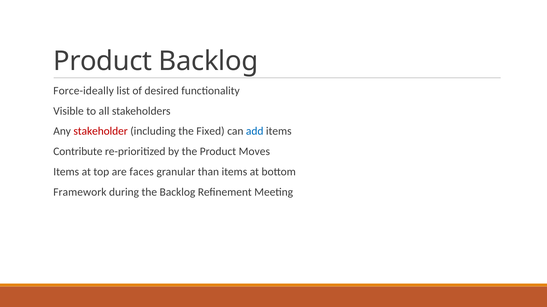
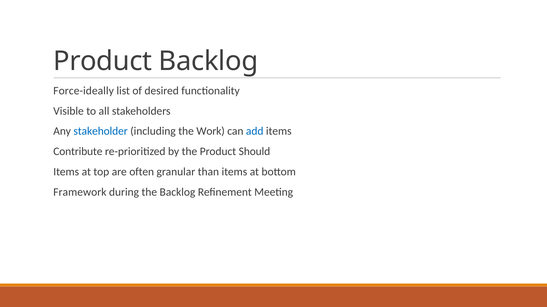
stakeholder colour: red -> blue (101, 132)
Fixed: Fixed -> Work (211, 132)
Moves: Moves -> Should (254, 152)
faces: faces -> often (142, 172)
